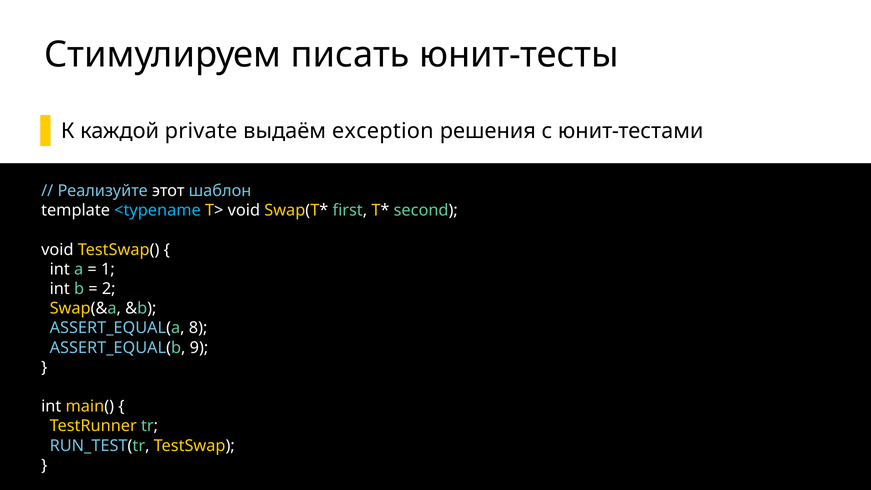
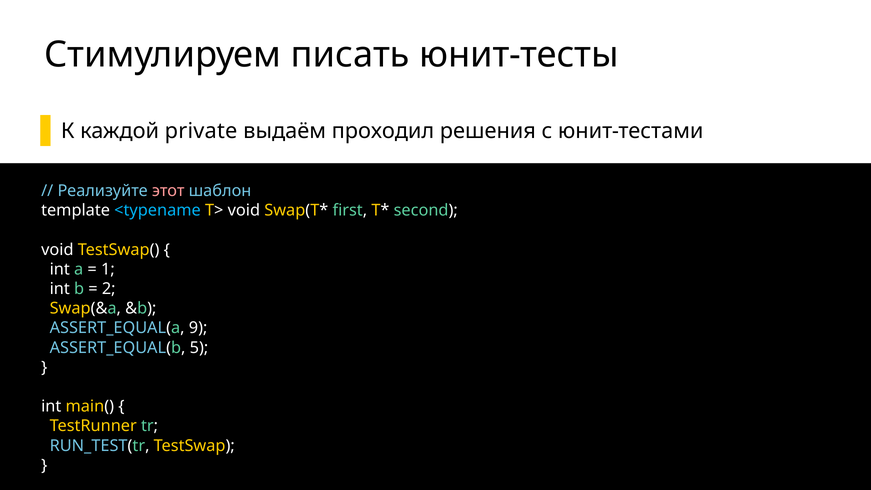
exception: exception -> проходил (383, 131)
этот colour: white -> pink (168, 191)
8: 8 -> 9 (198, 328)
9: 9 -> 5 (199, 348)
